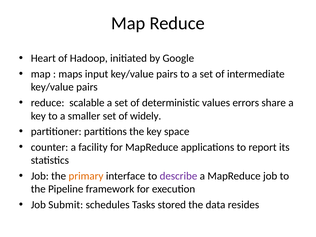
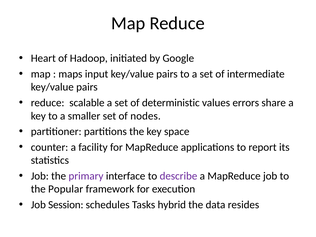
widely: widely -> nodes (146, 116)
primary colour: orange -> purple (86, 176)
Pipeline: Pipeline -> Popular (66, 189)
Submit: Submit -> Session (66, 205)
stored: stored -> hybrid (172, 205)
